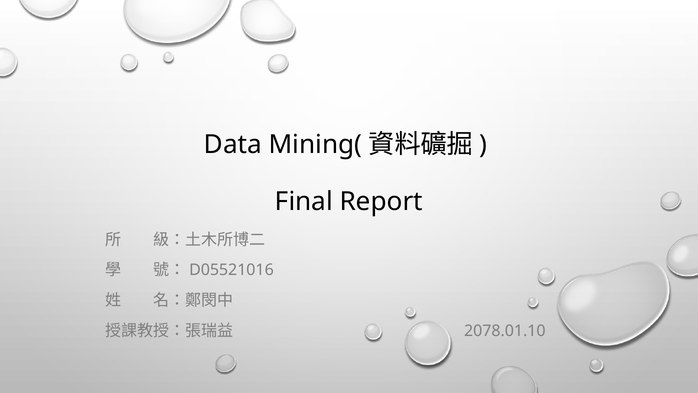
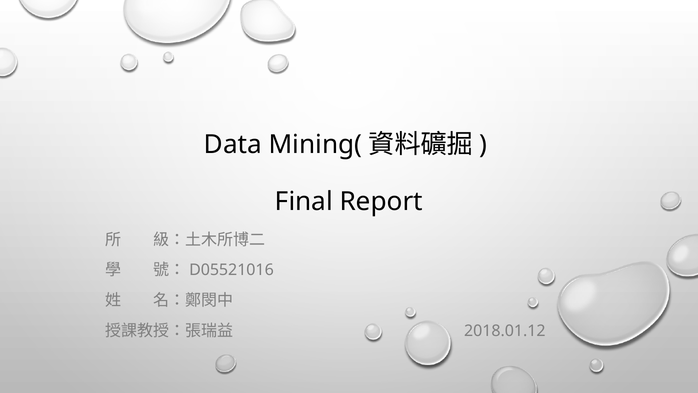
2078.01.10: 2078.01.10 -> 2018.01.12 (505, 330)
